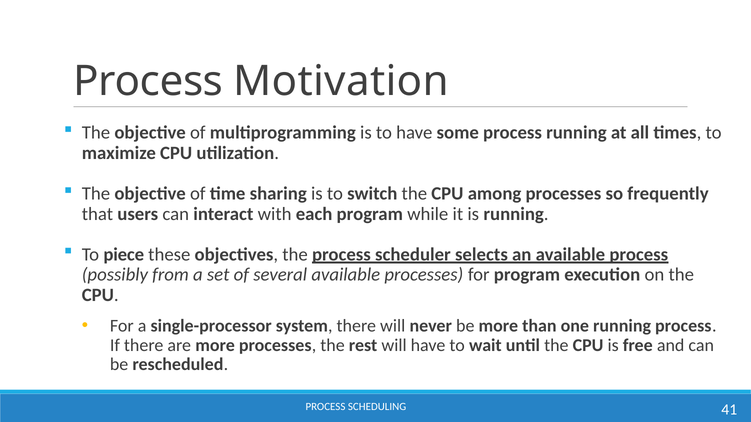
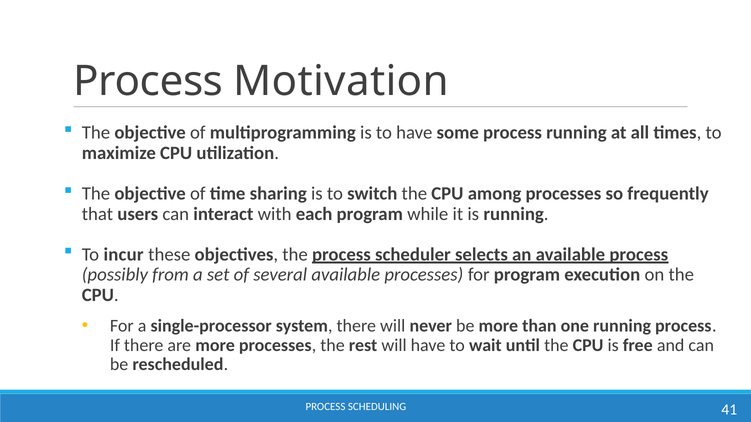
piece: piece -> incur (124, 255)
